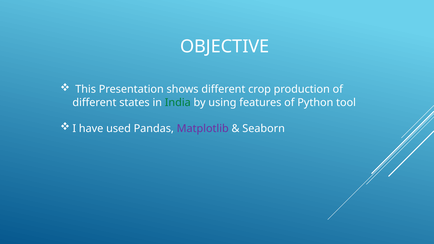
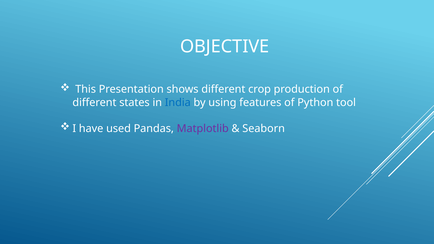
India colour: green -> blue (178, 102)
